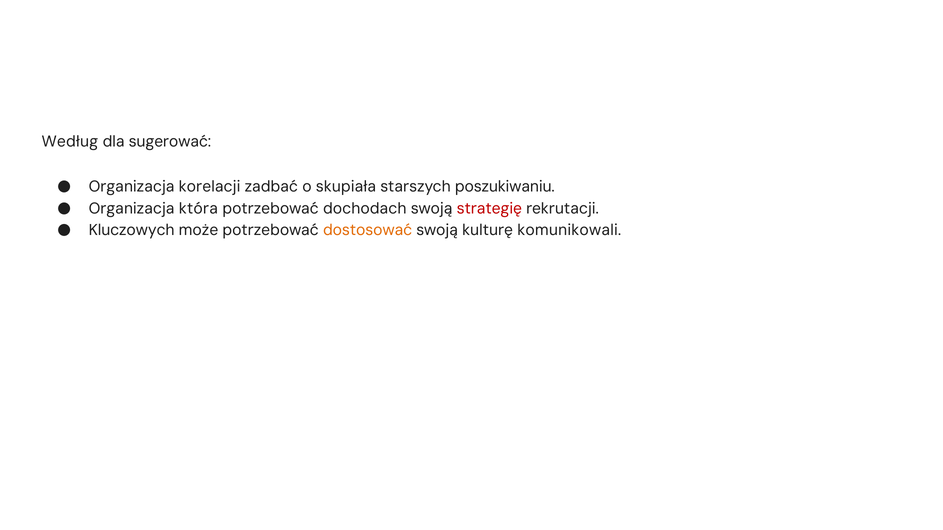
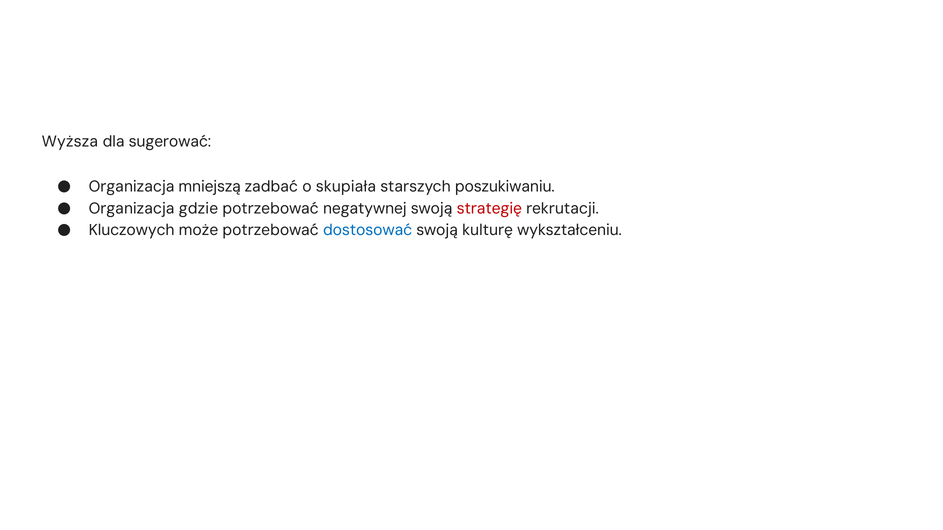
Według: Według -> Wyższa (70, 142)
korelacji: korelacji -> mniejszą (210, 187)
która: która -> gdzie (198, 209)
dochodach: dochodach -> negatywnej (365, 209)
dostosować colour: orange -> blue (368, 230)
komunikowali: komunikowali -> wykształceniu (569, 230)
